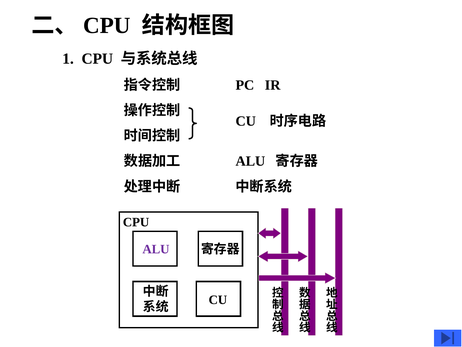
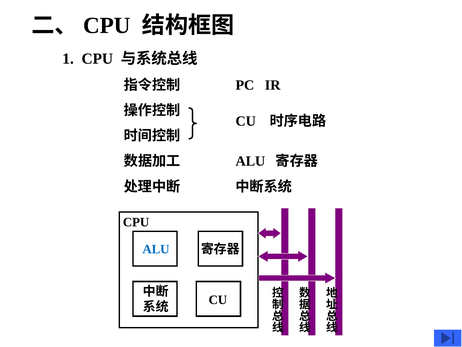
ALU colour: purple -> blue (156, 249)
